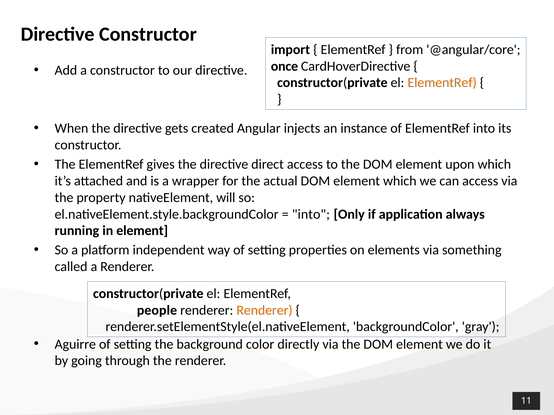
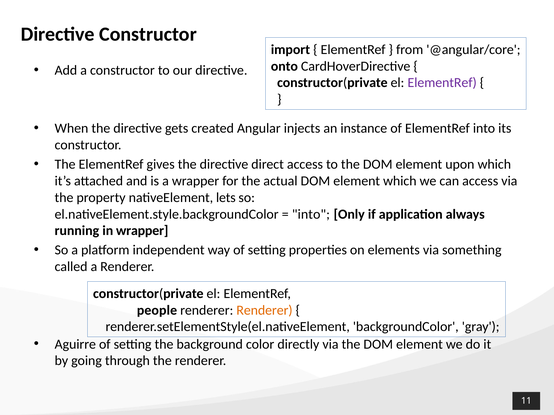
once: once -> onto (284, 66)
ElementRef colour: orange -> purple (442, 83)
will: will -> lets (226, 198)
in element: element -> wrapper (142, 231)
